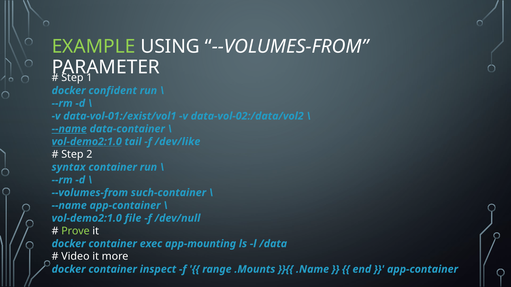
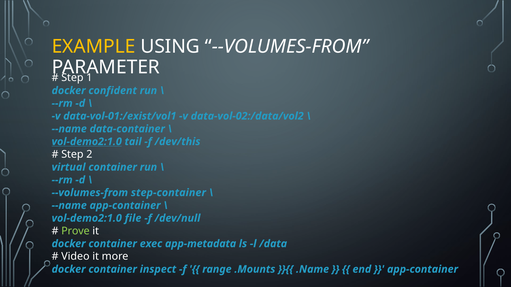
EXAMPLE colour: light green -> yellow (94, 46)
--name underline: present -> none (69, 129)
/dev/like: /dev/like -> /dev/this (177, 142)
syntax: syntax -> virtual (69, 167)
such-container: such-container -> step-container (168, 193)
app-mounting: app-mounting -> app-metadata (201, 244)
